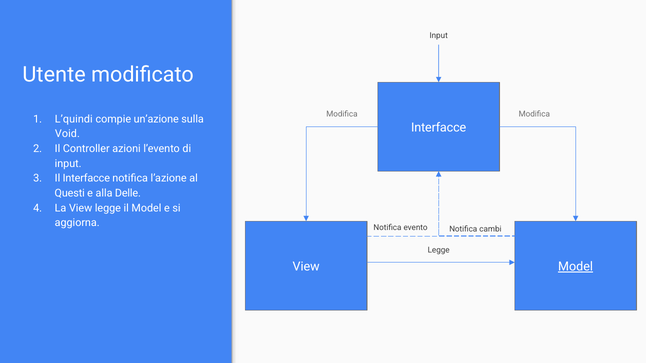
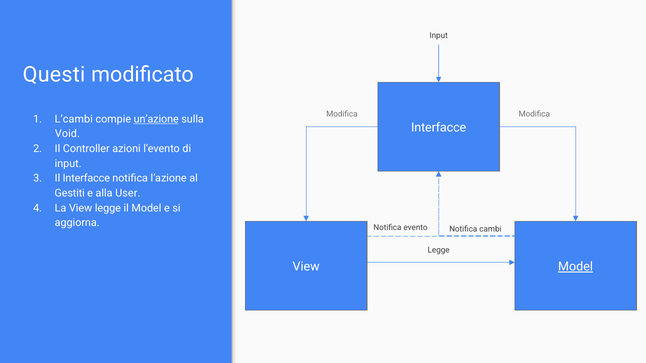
Utente: Utente -> Questi (54, 75)
L’quindi: L’quindi -> L’cambi (74, 119)
un’azione underline: none -> present (156, 119)
Questi: Questi -> Gestiti (70, 193)
Delle: Delle -> User (128, 193)
